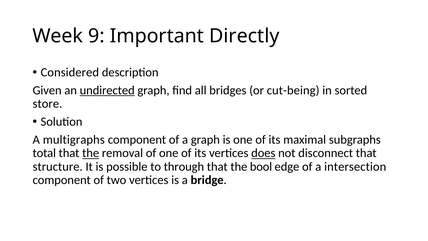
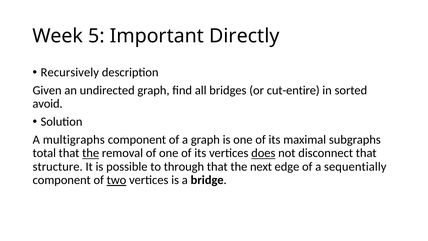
9: 9 -> 5 (96, 36)
Considered: Considered -> Recursively (70, 72)
undirected underline: present -> none (107, 90)
cut-being: cut-being -> cut-entire (293, 90)
store: store -> avoid (48, 104)
bool: bool -> next (261, 166)
intersection: intersection -> sequentially (355, 166)
two underline: none -> present (117, 180)
